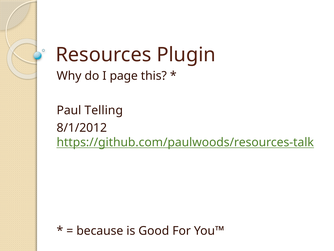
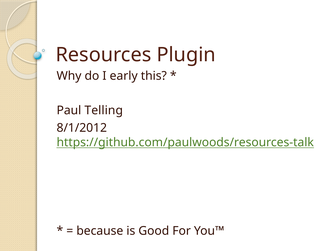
page: page -> early (124, 76)
